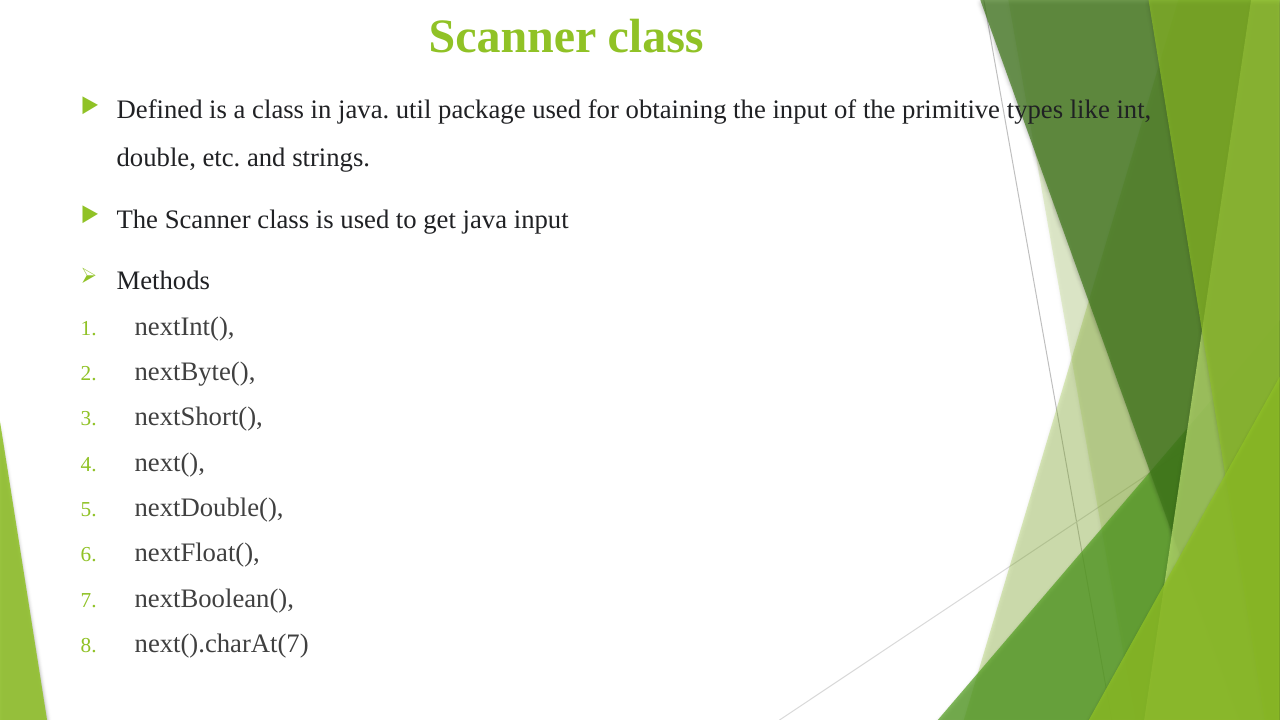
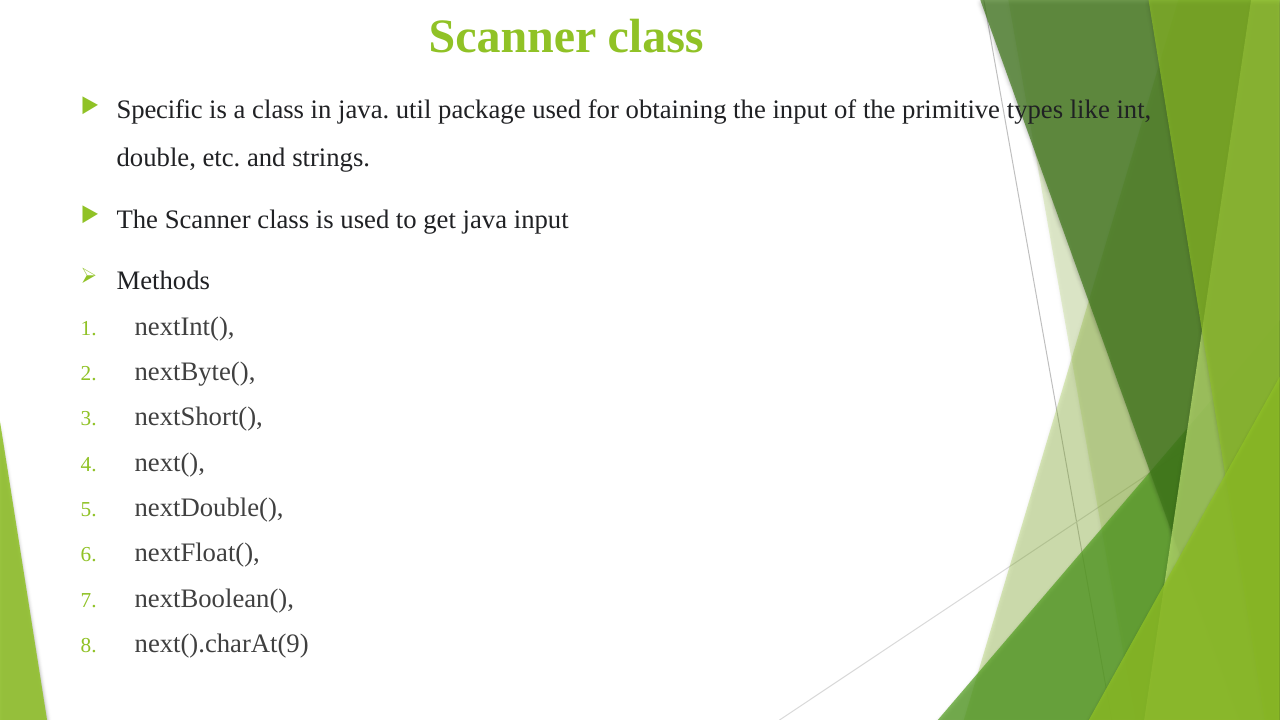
Defined: Defined -> Specific (160, 110)
next().charAt(7: next().charAt(7 -> next().charAt(9 (222, 644)
